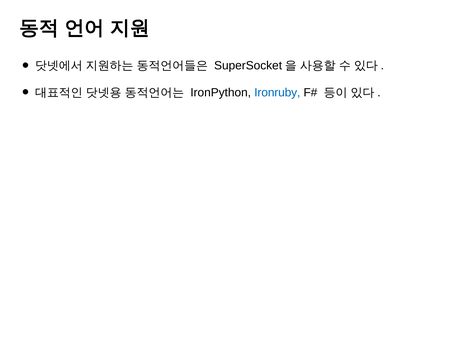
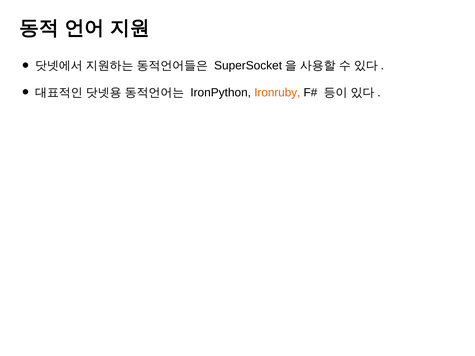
Ironruby colour: blue -> orange (277, 93)
